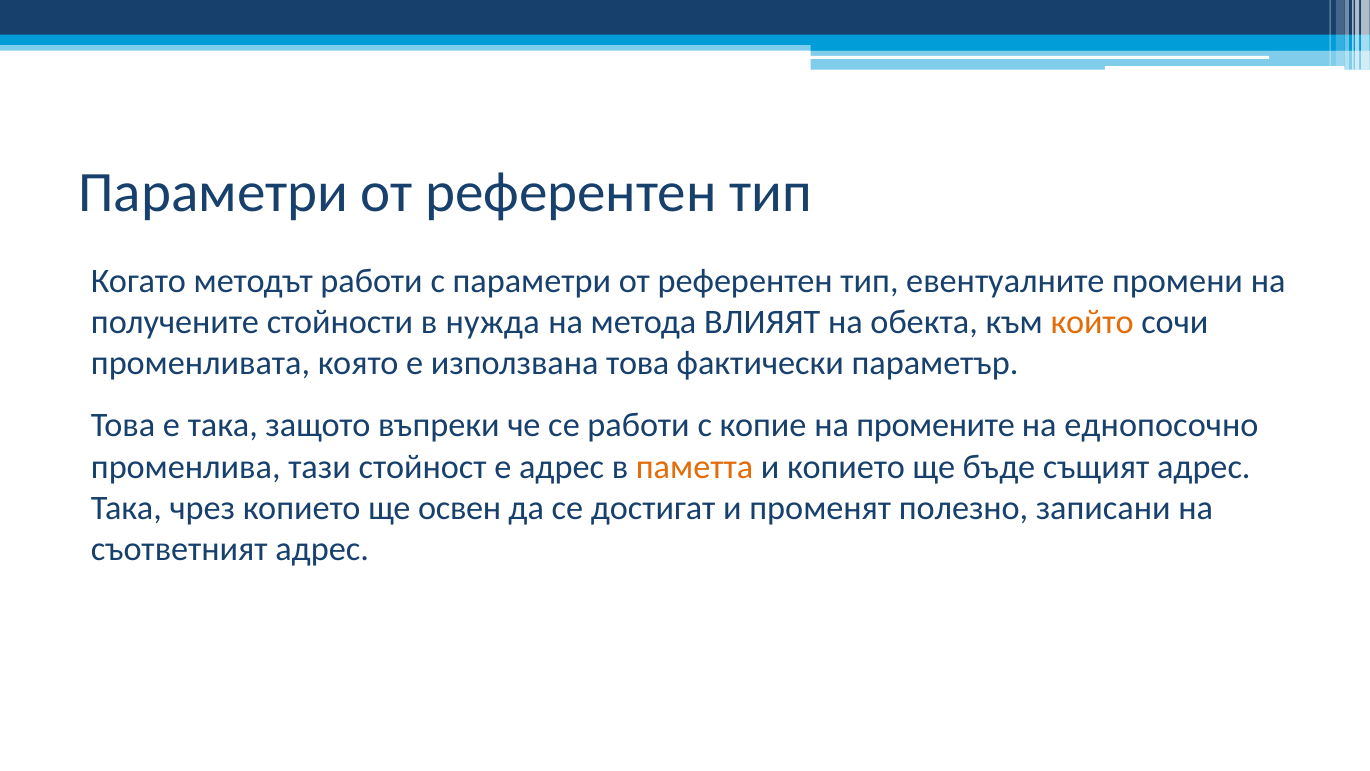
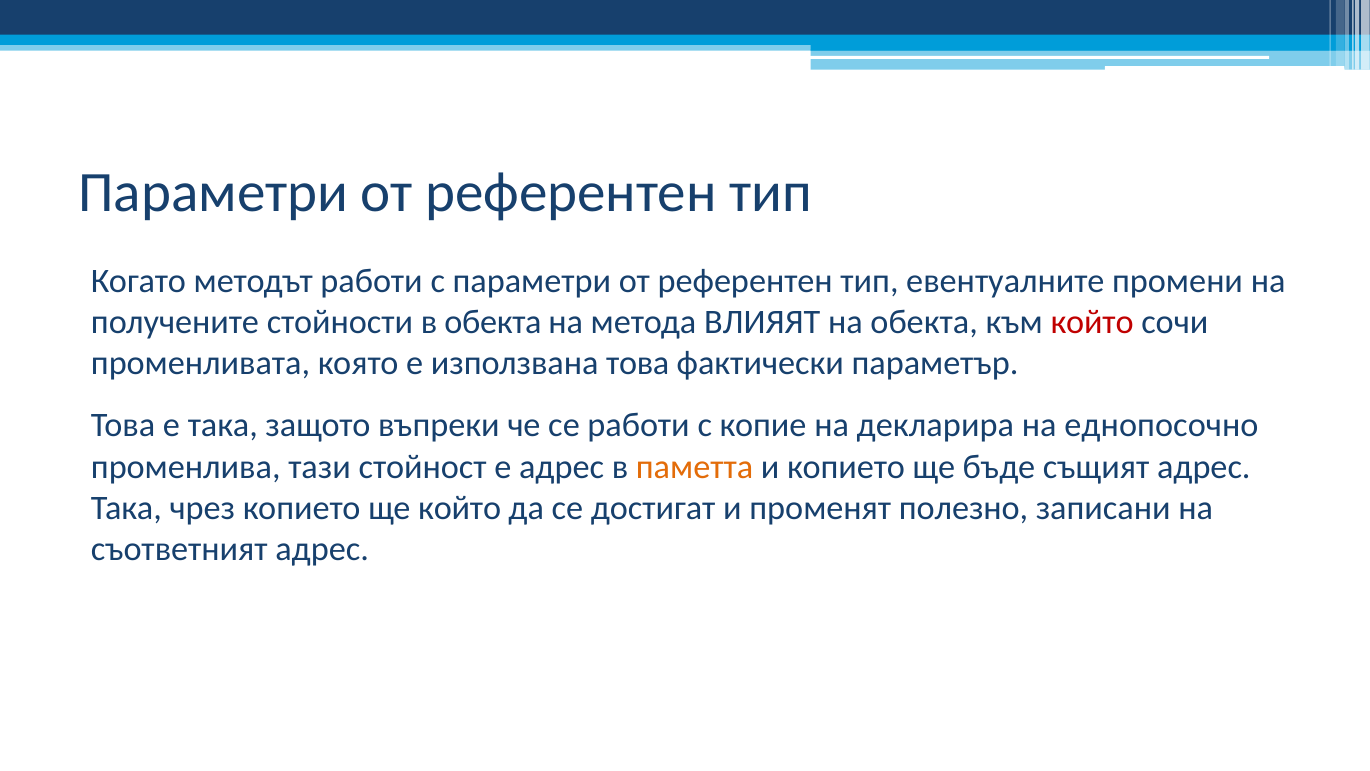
в нужда: нужда -> обекта (493, 322)
който colour: orange -> red (1092, 322)
промените: промените -> декларира (935, 425)
ще освен: освен -> който (460, 508)
